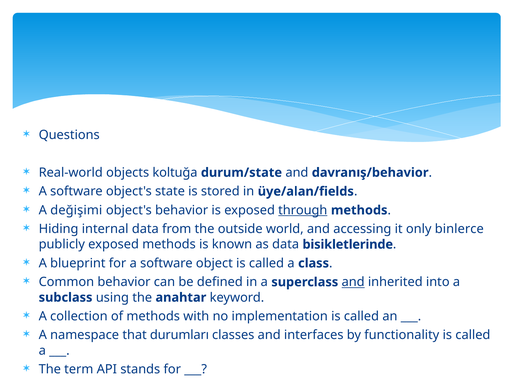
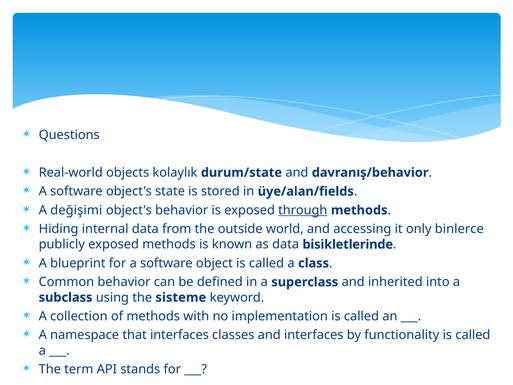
koltuğa: koltuğa -> kolaylık (175, 172)
and underline: present -> none (353, 282)
anahtar: anahtar -> sisteme (181, 297)
that durumları: durumları -> interfaces (179, 335)
